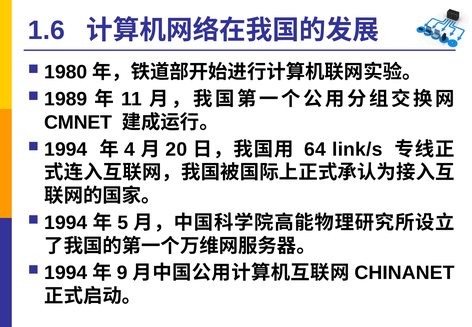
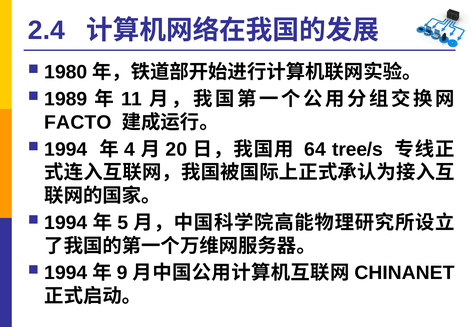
1.6: 1.6 -> 2.4 (46, 30)
CMNET: CMNET -> FACTO (78, 122)
link/s: link/s -> tree/s (358, 149)
